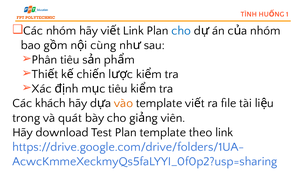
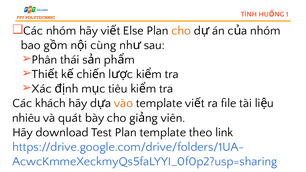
Link: Link -> Else (133, 31)
cho colour: blue -> orange (181, 31)
Phân tiêu: tiêu -> thái (70, 60)
trong: trong -> nhiêu (26, 118)
